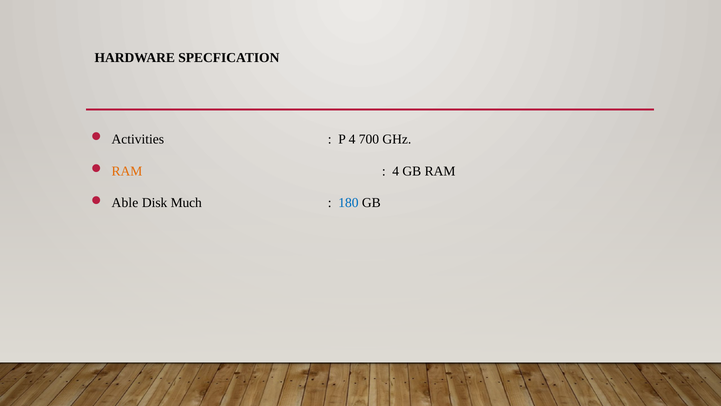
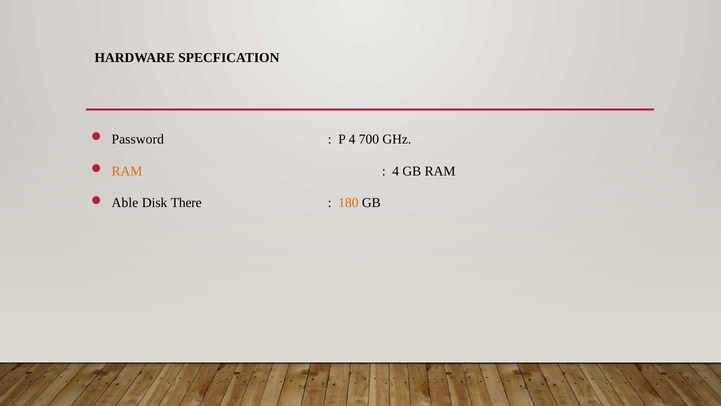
Activities: Activities -> Password (138, 139)
Much: Much -> There (186, 203)
180 colour: blue -> orange (348, 203)
